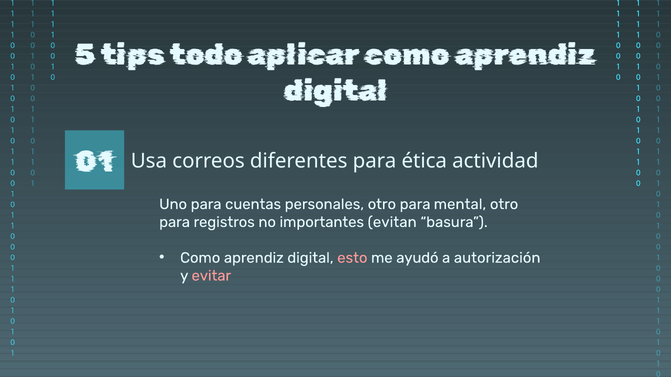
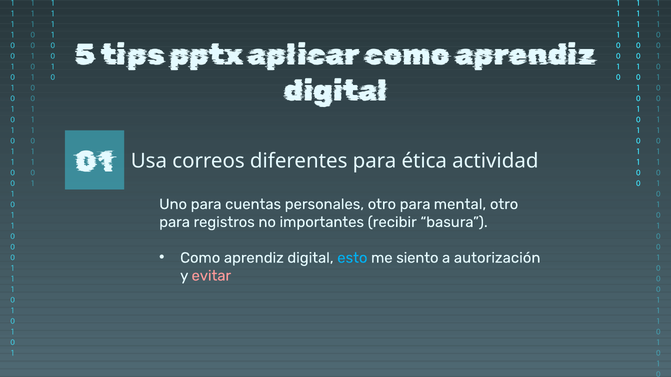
todo: todo -> pptx (206, 55)
evitan: evitan -> recibir (392, 222)
esto colour: pink -> light blue (352, 258)
ayudó: ayudó -> siento (417, 258)
